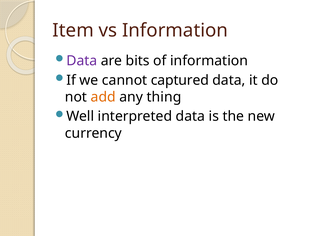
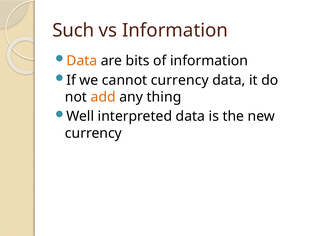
Item: Item -> Such (73, 30)
Data colour: purple -> orange (82, 61)
cannot captured: captured -> currency (180, 80)
